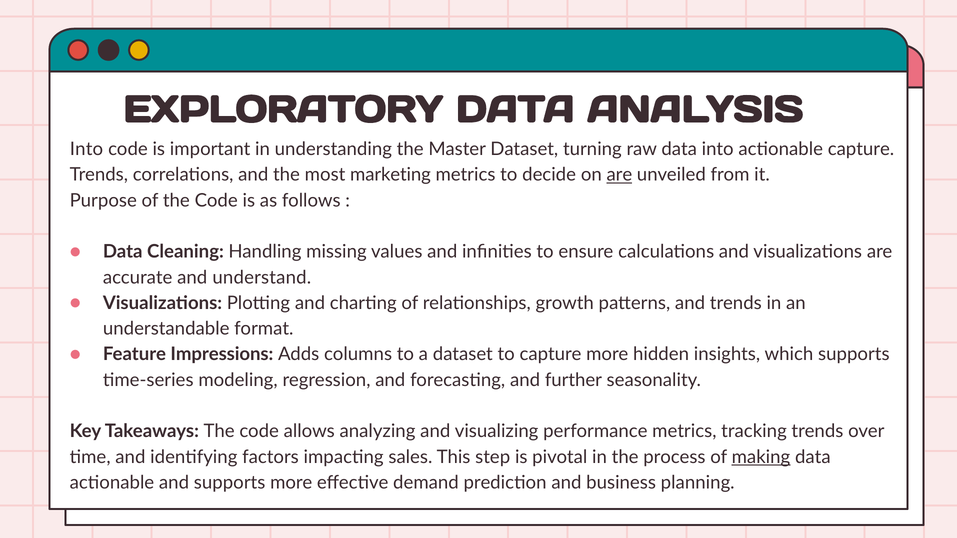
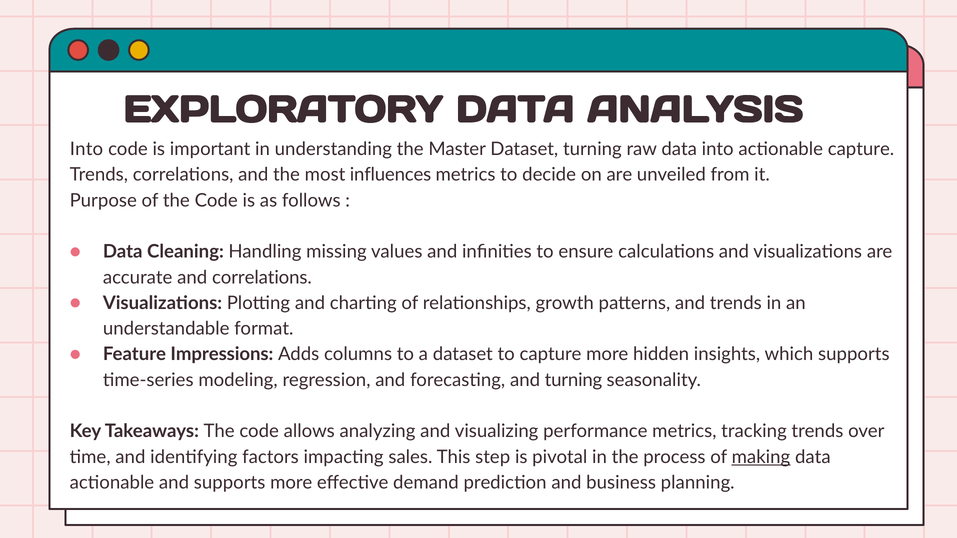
marketing: marketing -> influences (391, 175)
are underline: present -> none (619, 175)
and understand: understand -> correlations (262, 278)
and further: further -> turning (574, 380)
